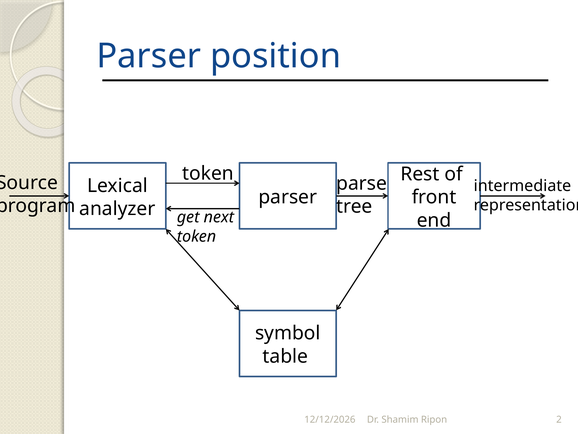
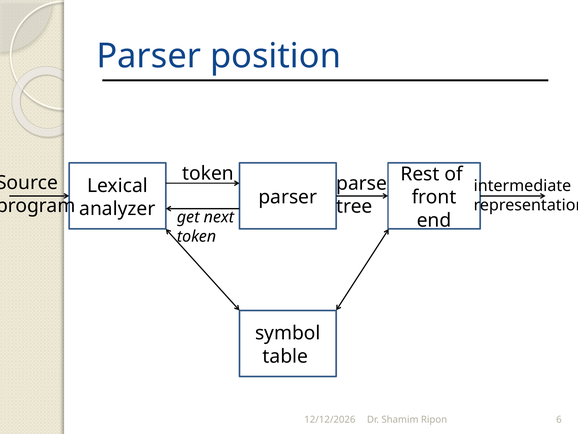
2: 2 -> 6 (559, 419)
